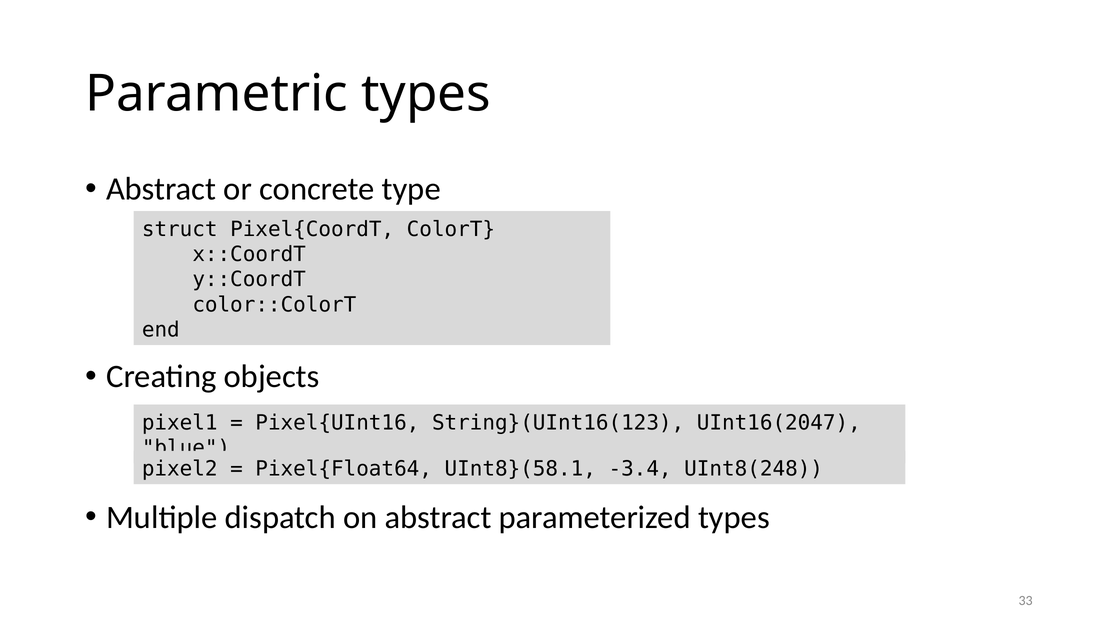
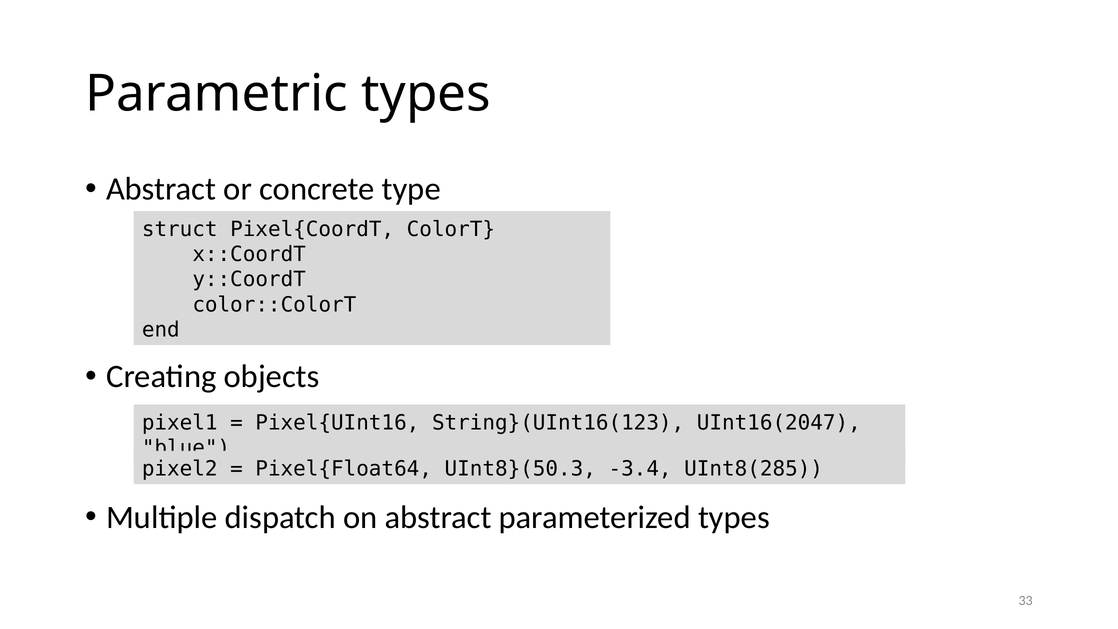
UInt8}(58.1: UInt8}(58.1 -> UInt8}(50.3 (520, 469)
UInt8(248: UInt8(248 -> UInt8(285 (754, 469)
